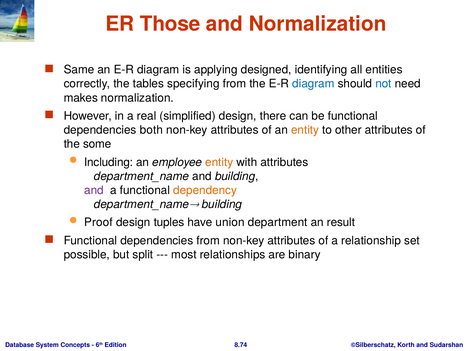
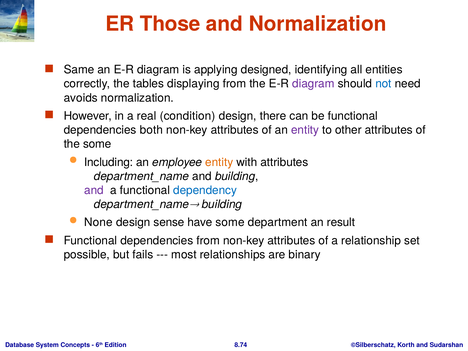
specifying: specifying -> displaying (193, 84)
diagram colour: blue -> purple (313, 84)
makes: makes -> avoids (81, 98)
simplified: simplified -> condition (188, 116)
entity colour: orange -> purple (305, 130)
dependency colour: orange -> blue (205, 190)
Proof: Proof -> None (98, 222)
tuples: tuples -> sense (169, 222)
have union: union -> some (230, 222)
split: split -> fails (143, 255)
